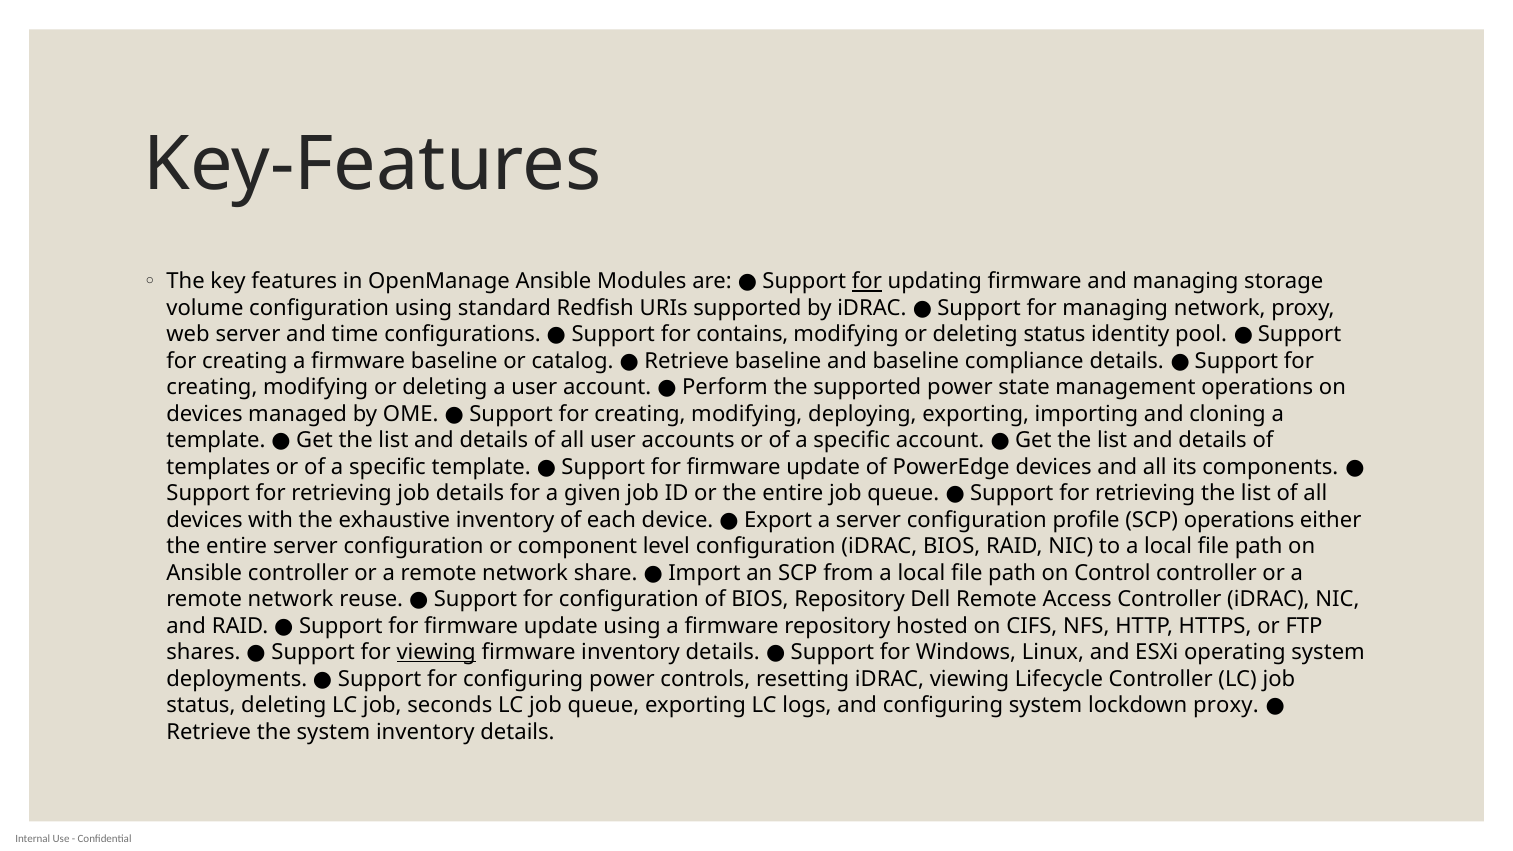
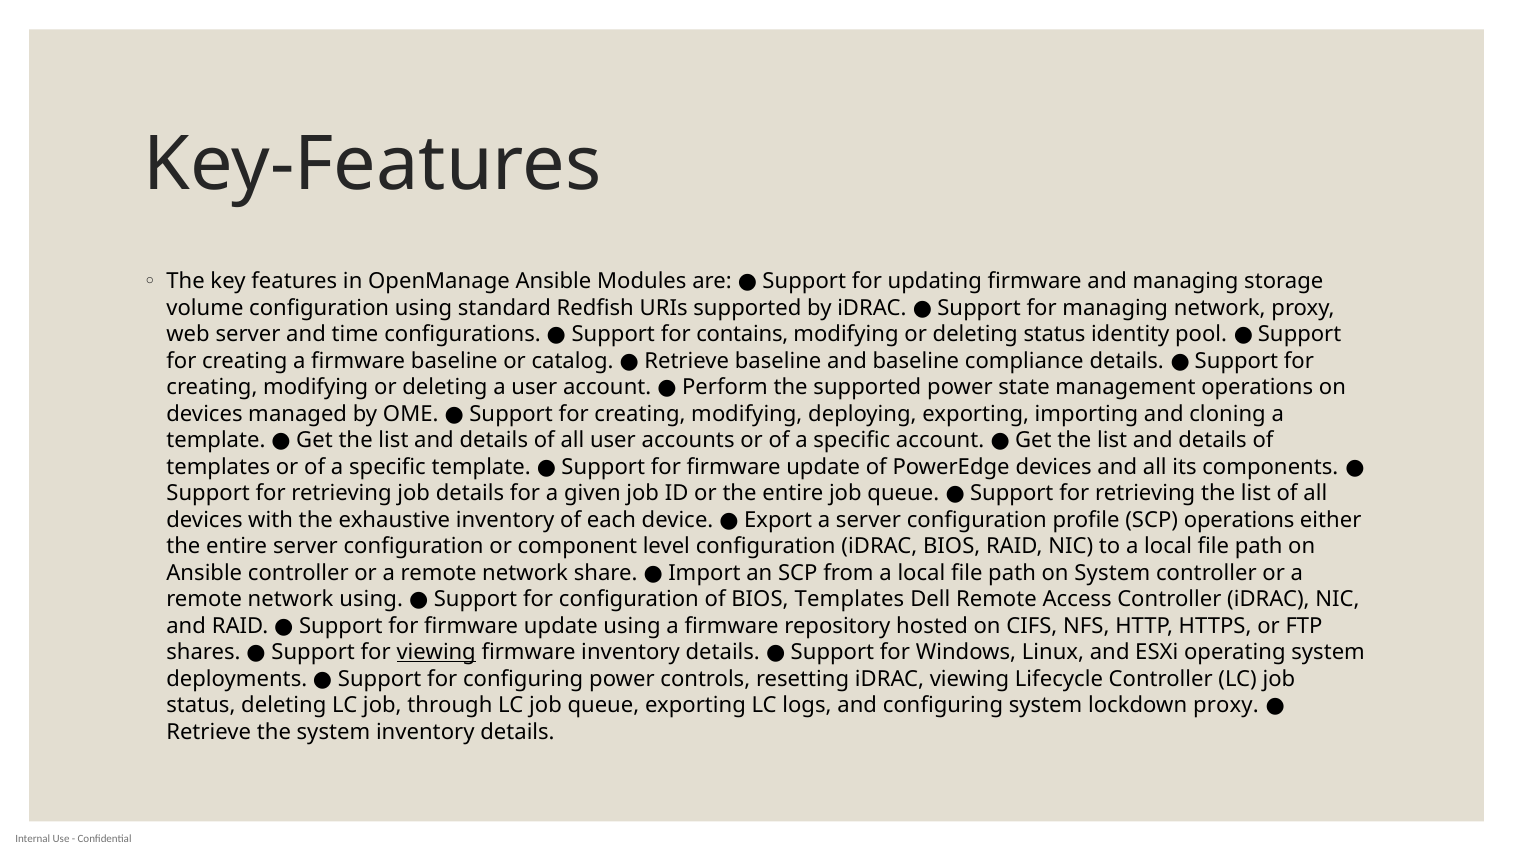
for underline: present -> none (867, 281)
on Control: Control -> System (1112, 573)
network reuse: reuse -> using (371, 599)
BIOS Repository: Repository -> Templates (849, 599)
seconds: seconds -> through (450, 705)
